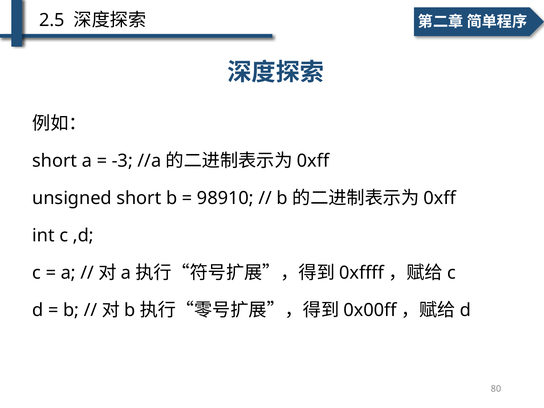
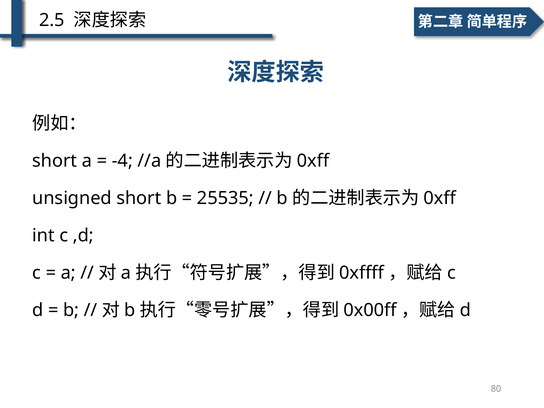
-3: -3 -> -4 (122, 161)
98910: 98910 -> 25535 (225, 198)
